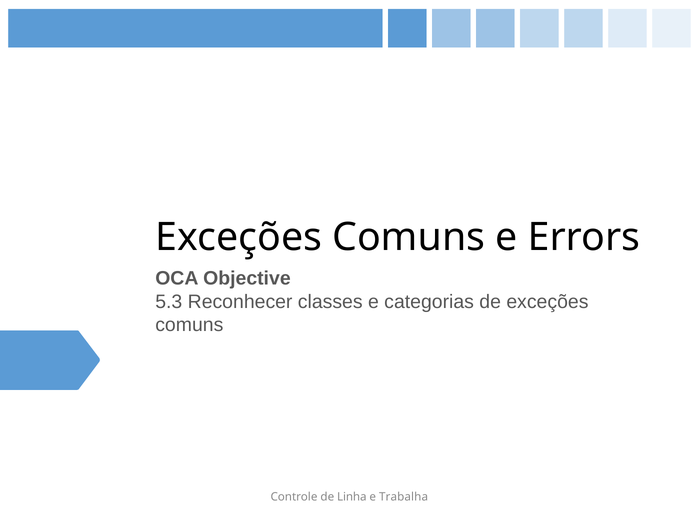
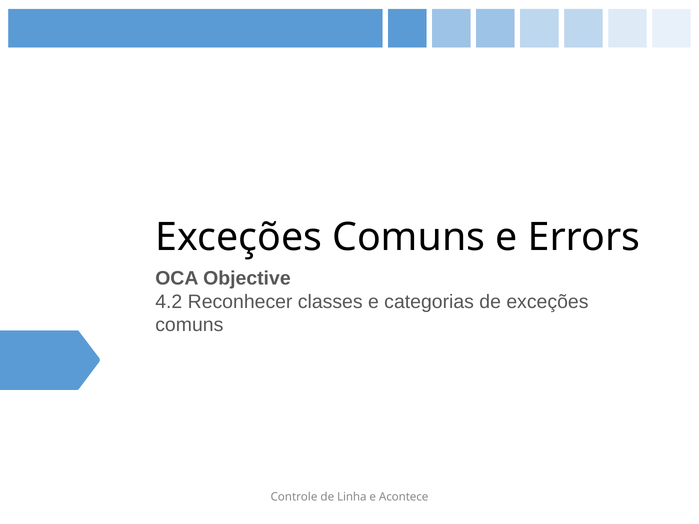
5.3: 5.3 -> 4.2 (169, 302)
Trabalha: Trabalha -> Acontece (404, 497)
